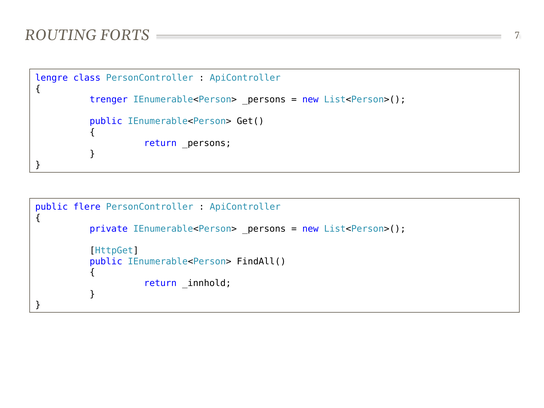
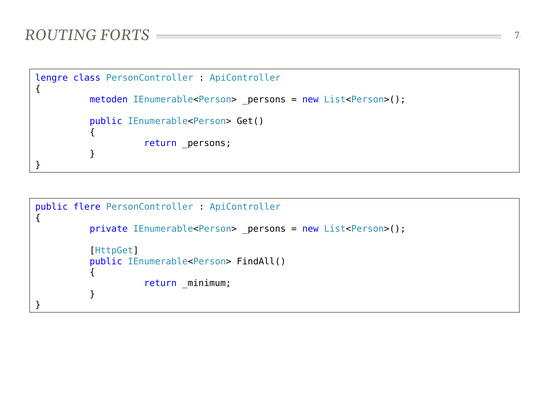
trenger: trenger -> metoden (109, 100)
_innhold: _innhold -> _minimum (207, 283)
